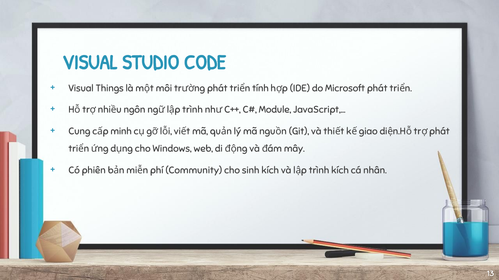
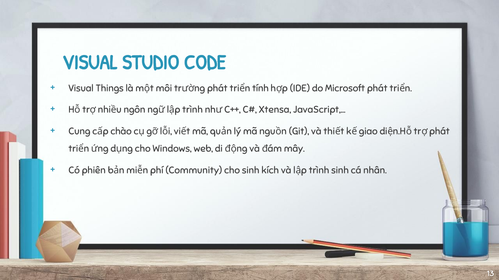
Module: Module -> Xtensa (275, 110)
minh: minh -> chào (121, 132)
trình kích: kích -> sinh (340, 171)
